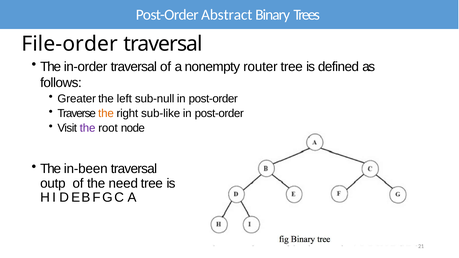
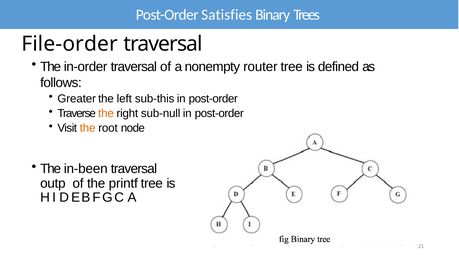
Abstract: Abstract -> Satisfies (227, 15)
sub-null: sub-null -> sub-this (155, 99)
sub-like: sub-like -> sub-null (161, 114)
the colour: purple -> orange (88, 128)
need: need -> printf (123, 183)
